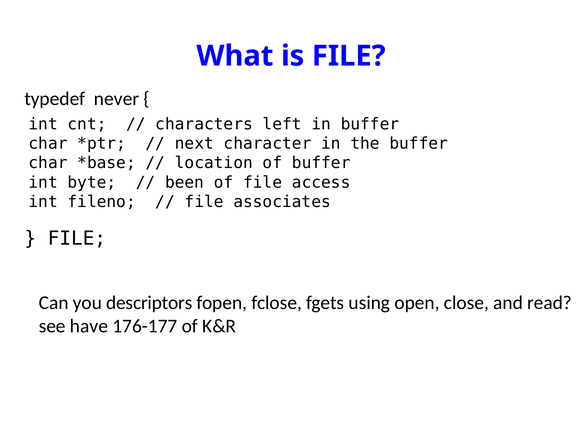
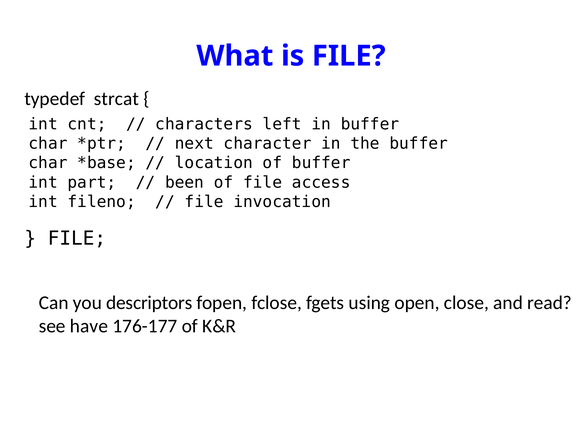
never: never -> strcat (116, 99)
byte: byte -> part (92, 182)
associates: associates -> invocation (282, 202)
